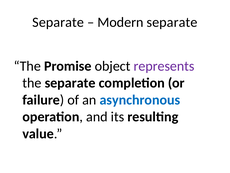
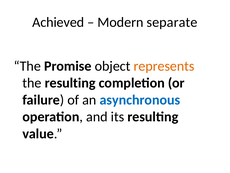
Separate: Separate -> Achieved (58, 22)
represents colour: purple -> orange (164, 66)
the separate: separate -> resulting (70, 83)
